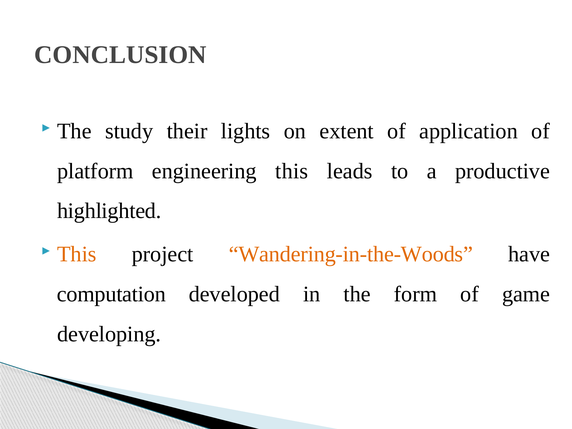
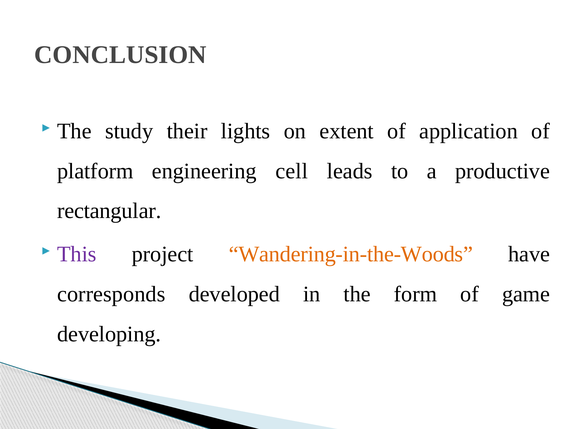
engineering this: this -> cell (292, 171)
highlighted: highlighted -> rectangular (109, 211)
This colour: orange -> purple (77, 254)
computation: computation -> corresponds (111, 294)
